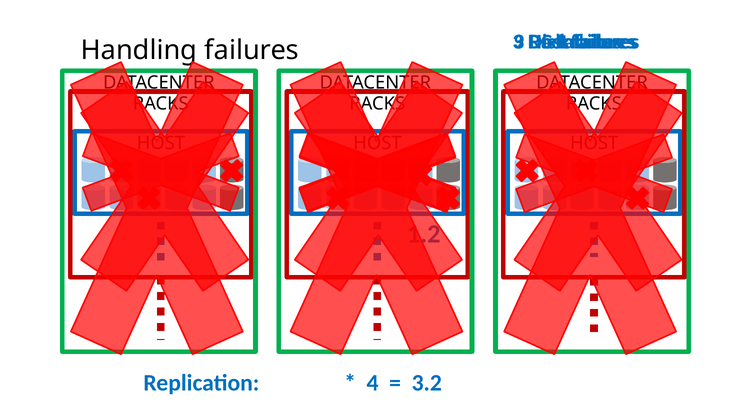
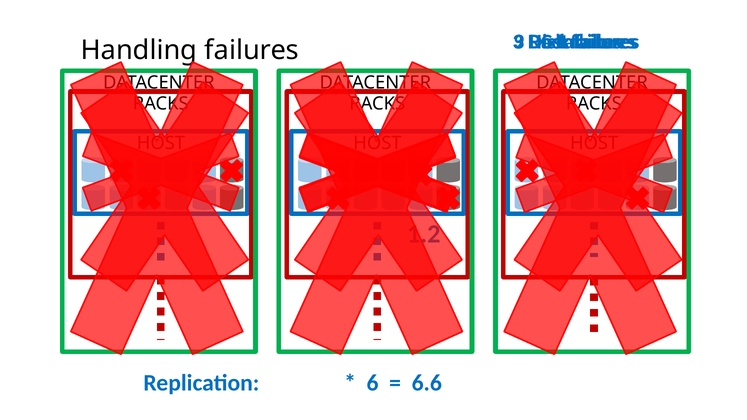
4: 4 -> 6 (373, 383)
3.2: 3.2 -> 6.6 (427, 383)
